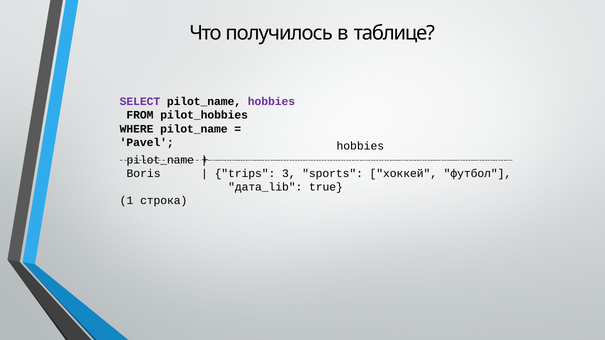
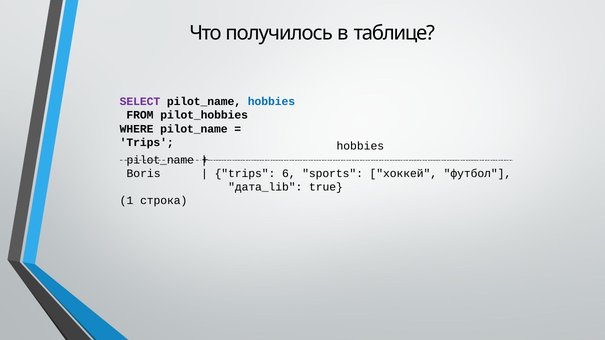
hobbies colour: purple -> blue (271, 102)
Pavel: Pavel -> Trips (147, 143)
3: 3 -> 6 (289, 174)
